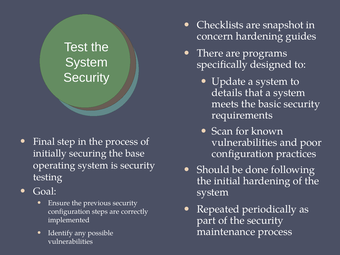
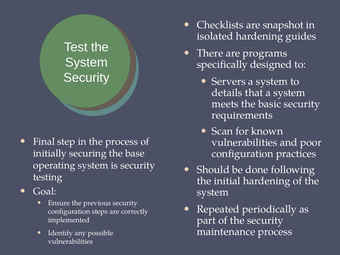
concern: concern -> isolated (215, 36)
Update: Update -> Servers (229, 81)
